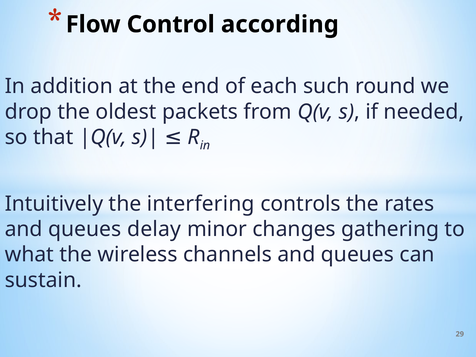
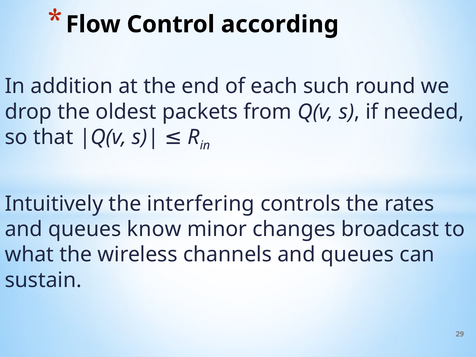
delay: delay -> know (154, 229)
gathering: gathering -> broadcast (390, 229)
